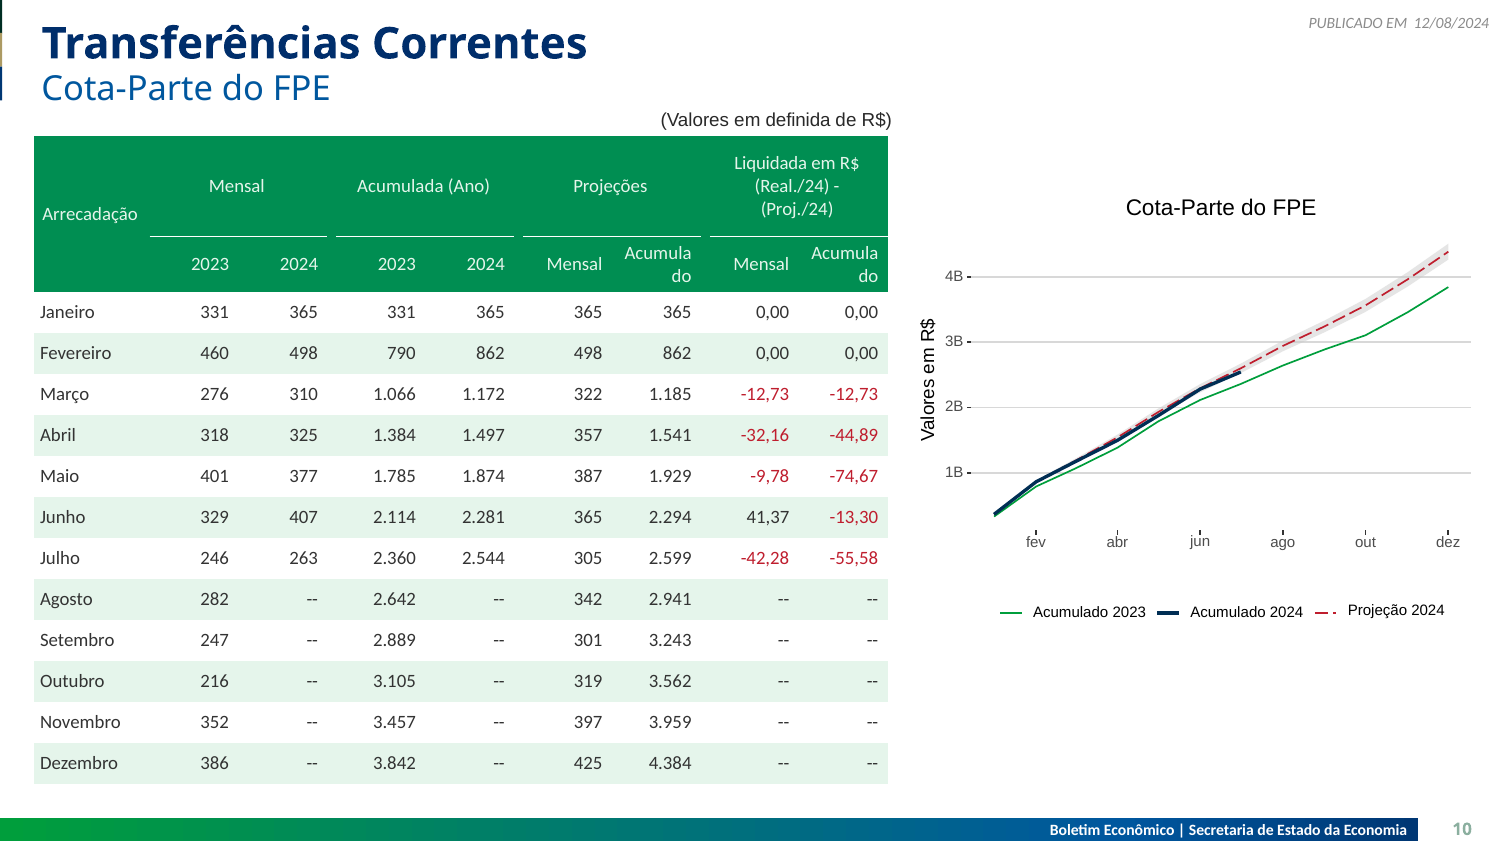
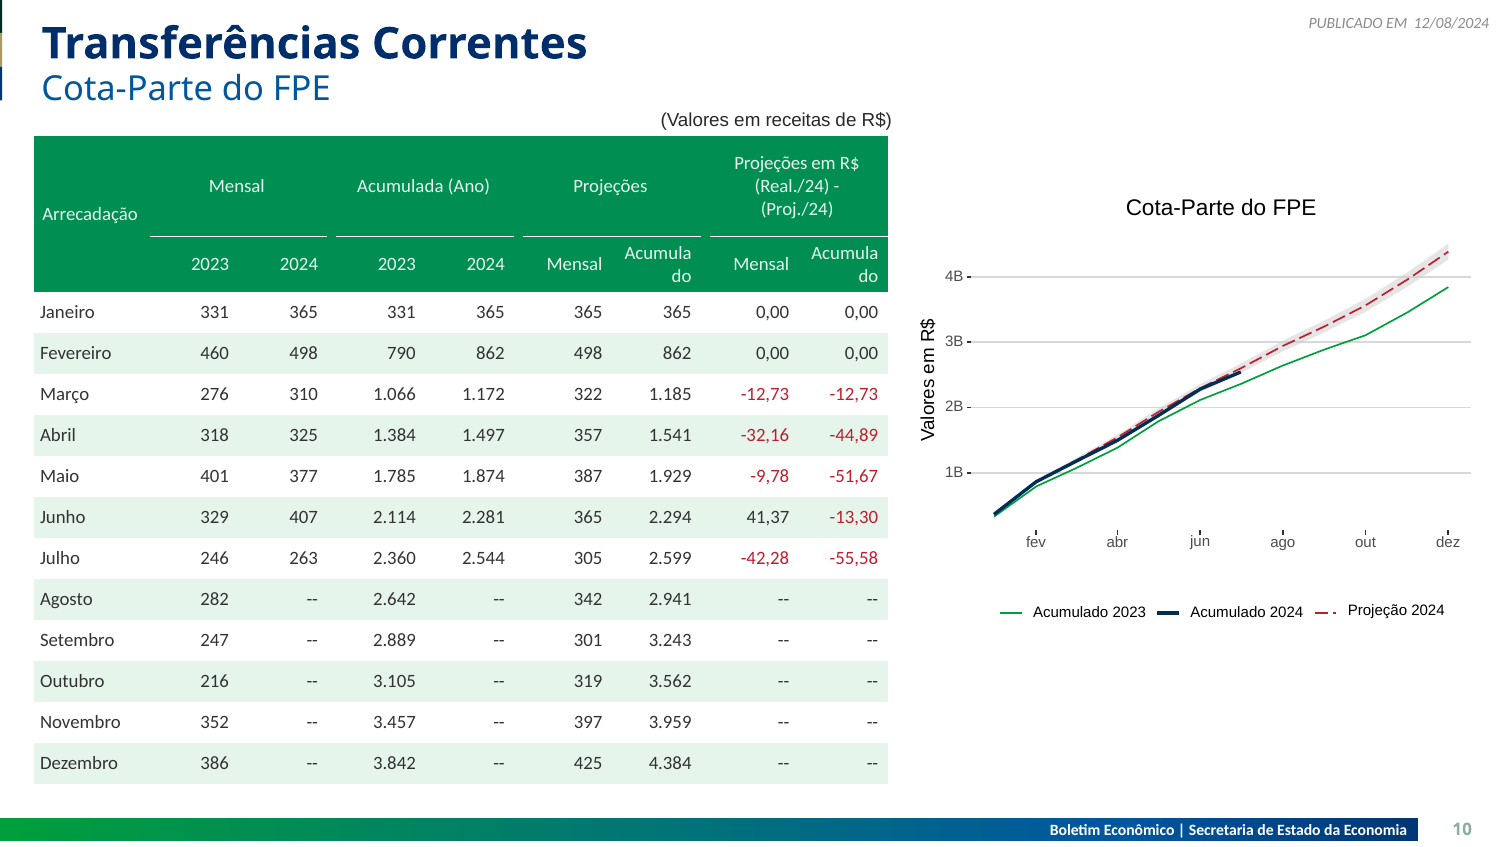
definida: definida -> receitas (798, 120)
Liquidada: Liquidada -> Projeções (771, 163)
-74,67: -74,67 -> -51,67 (854, 477)
